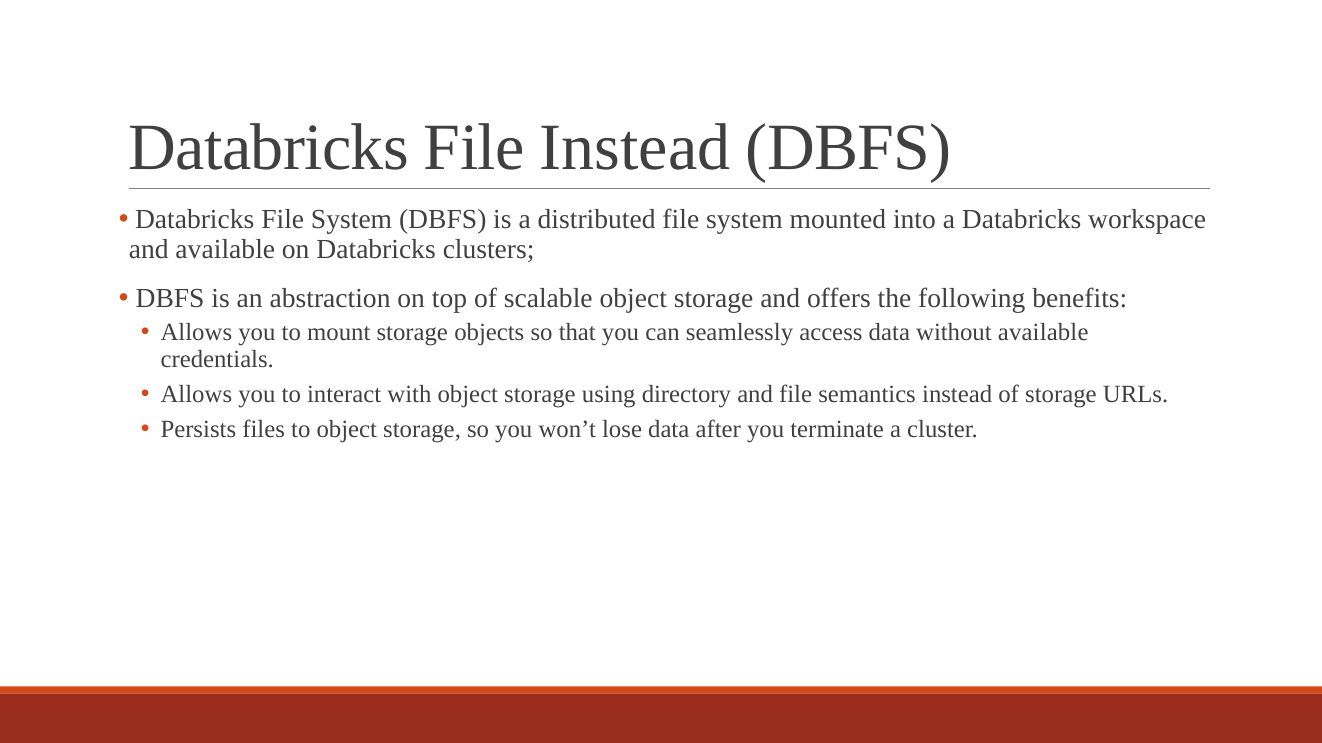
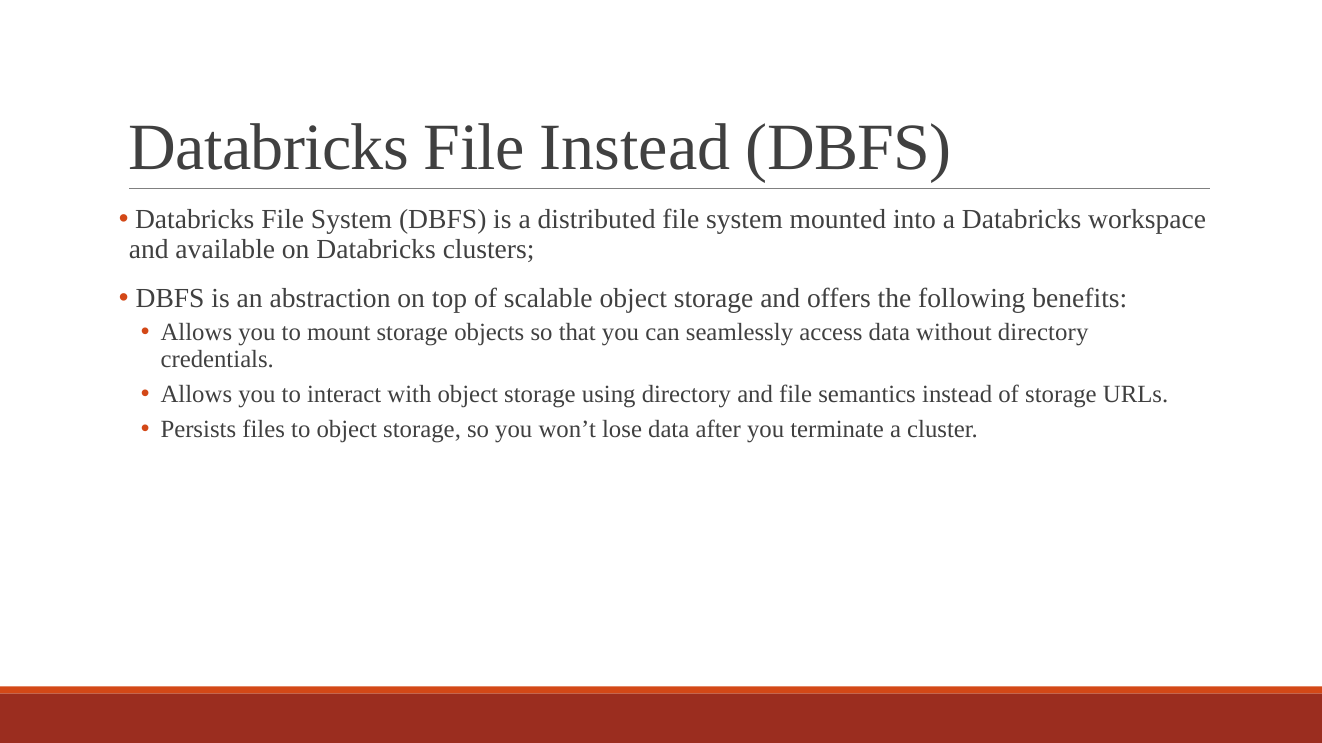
without available: available -> directory (1043, 332)
